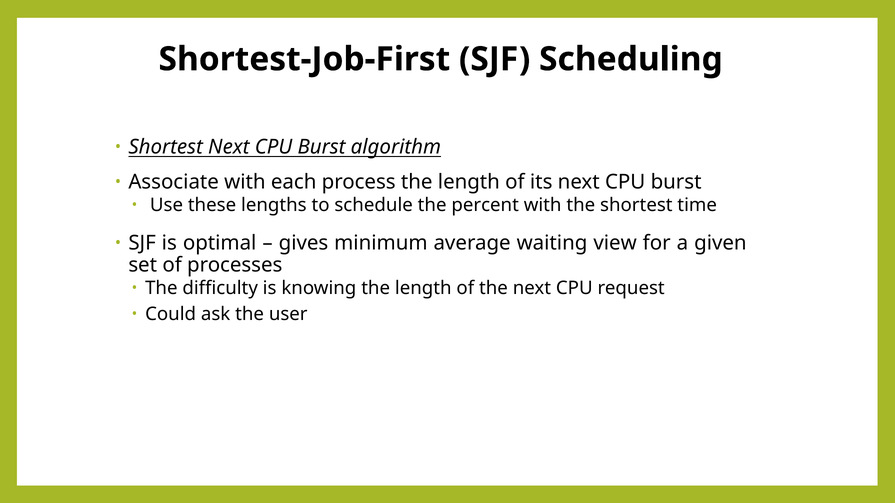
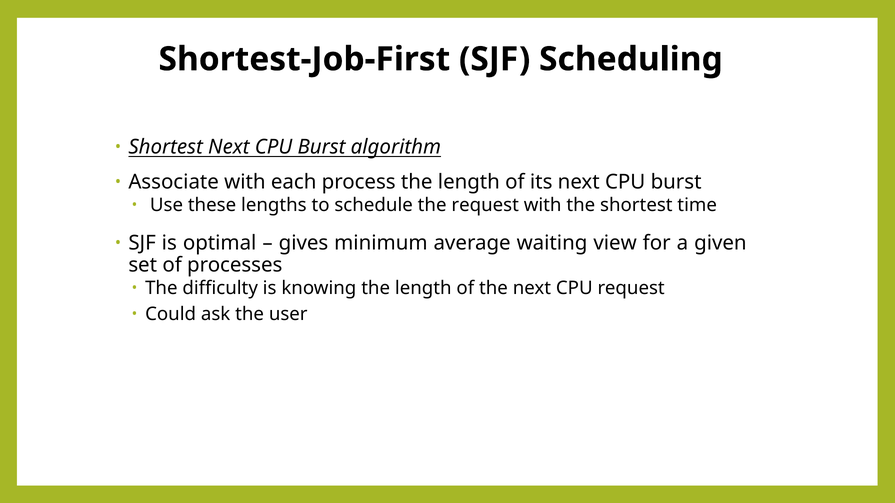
the percent: percent -> request (485, 205)
